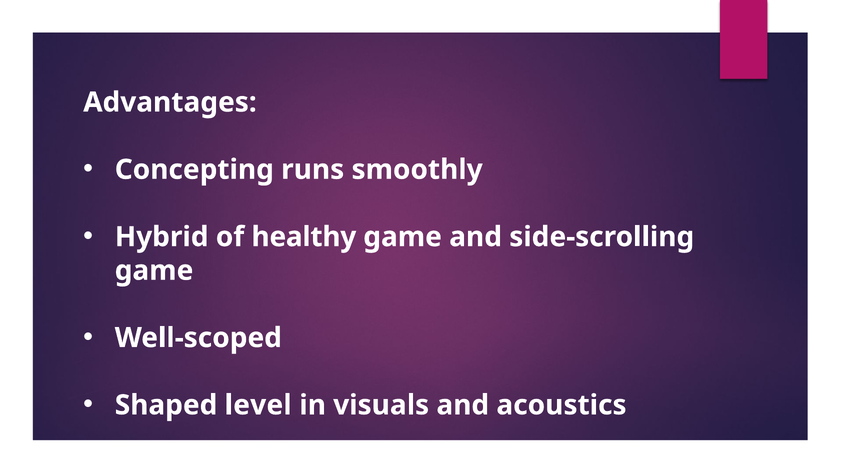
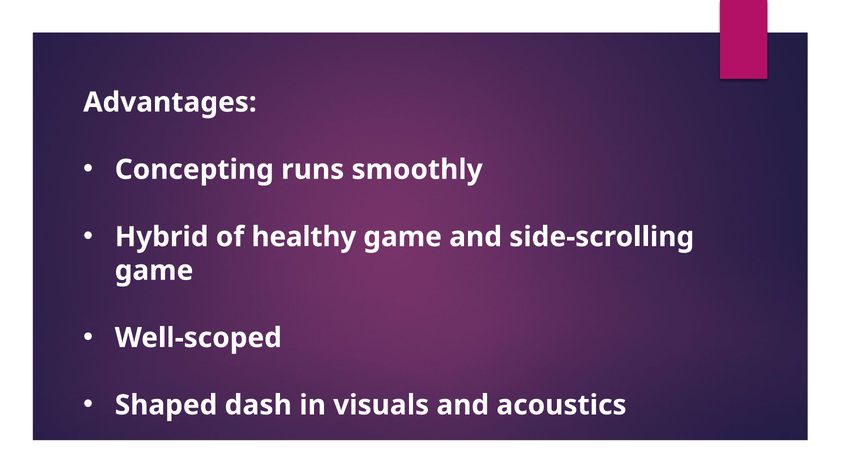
level: level -> dash (258, 405)
